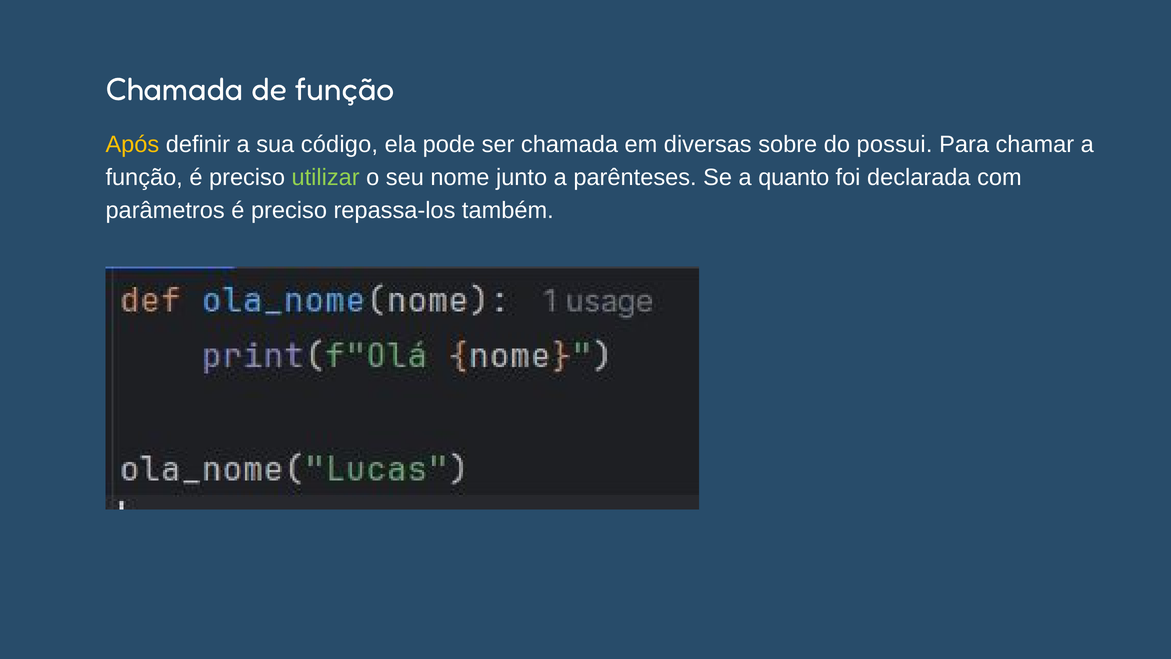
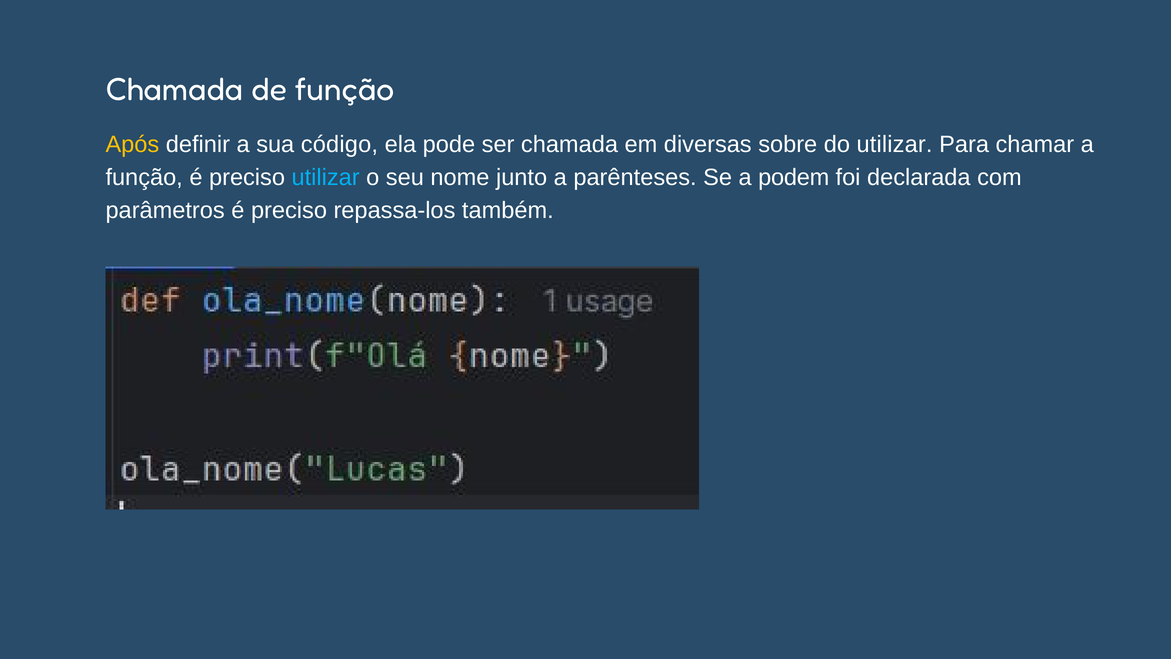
do possui: possui -> utilizar (895, 144)
utilizar colour: light green -> light blue (326, 177)
quanto: quanto -> podem (794, 177)
